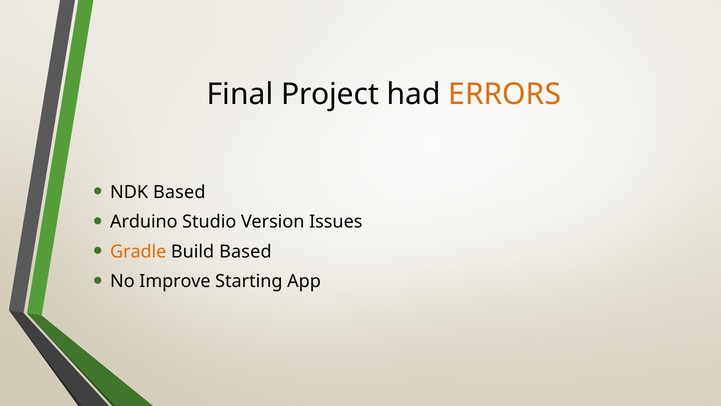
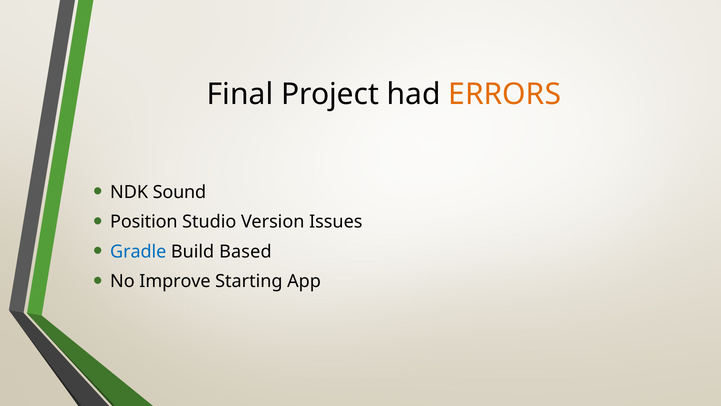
NDK Based: Based -> Sound (179, 192)
Arduino: Arduino -> Position (144, 222)
Gradle colour: orange -> blue (138, 251)
